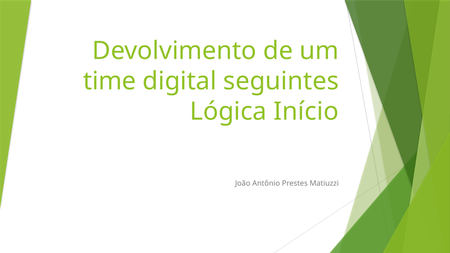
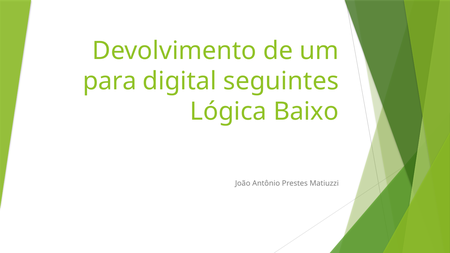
time: time -> para (110, 81)
Início: Início -> Baixo (306, 112)
